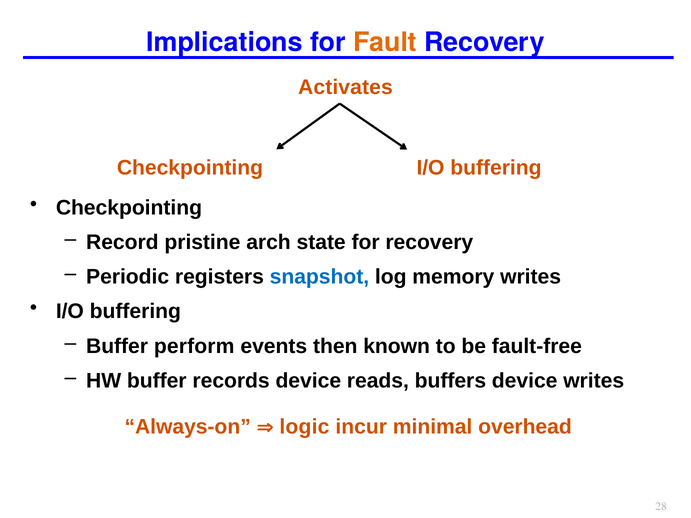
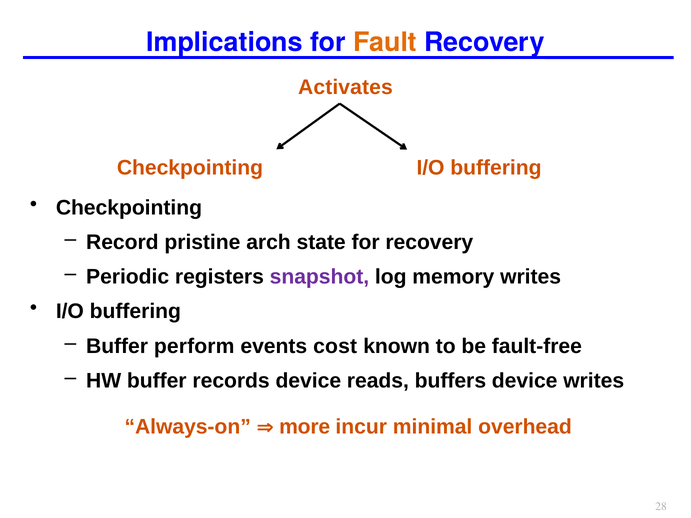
snapshot colour: blue -> purple (319, 277)
then: then -> cost (335, 346)
logic: logic -> more (305, 427)
